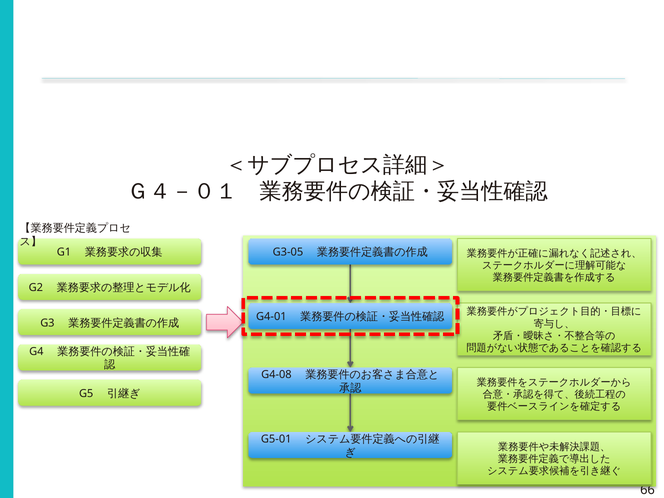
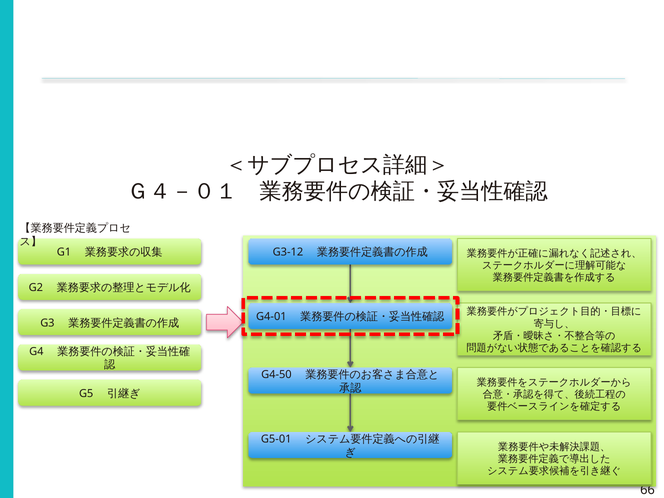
G3-05: G3-05 -> G3-12 (288, 252)
G4-08: G4-08 -> G4-50 (276, 375)
